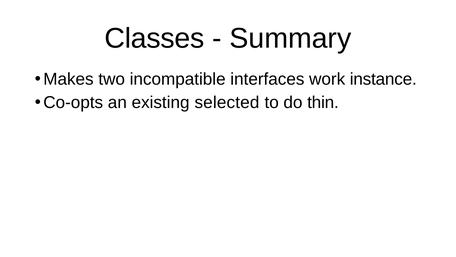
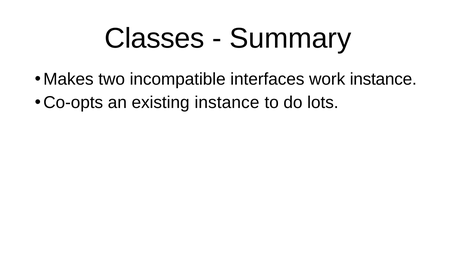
existing selected: selected -> instance (227, 102)
thin: thin -> lots (323, 102)
